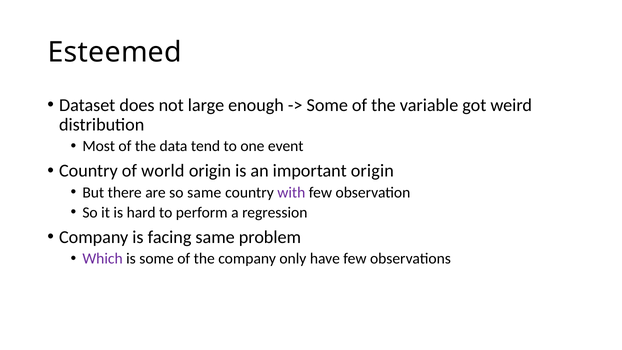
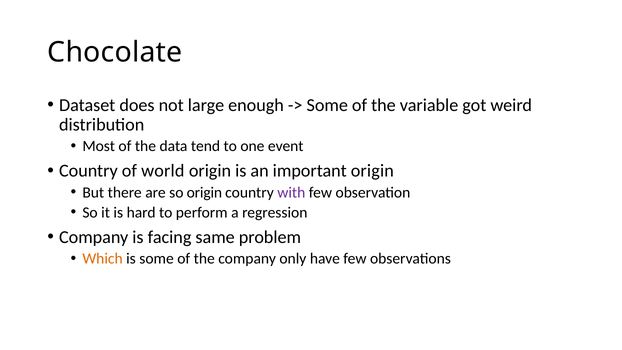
Esteemed: Esteemed -> Chocolate (115, 52)
so same: same -> origin (204, 192)
Which colour: purple -> orange (103, 258)
